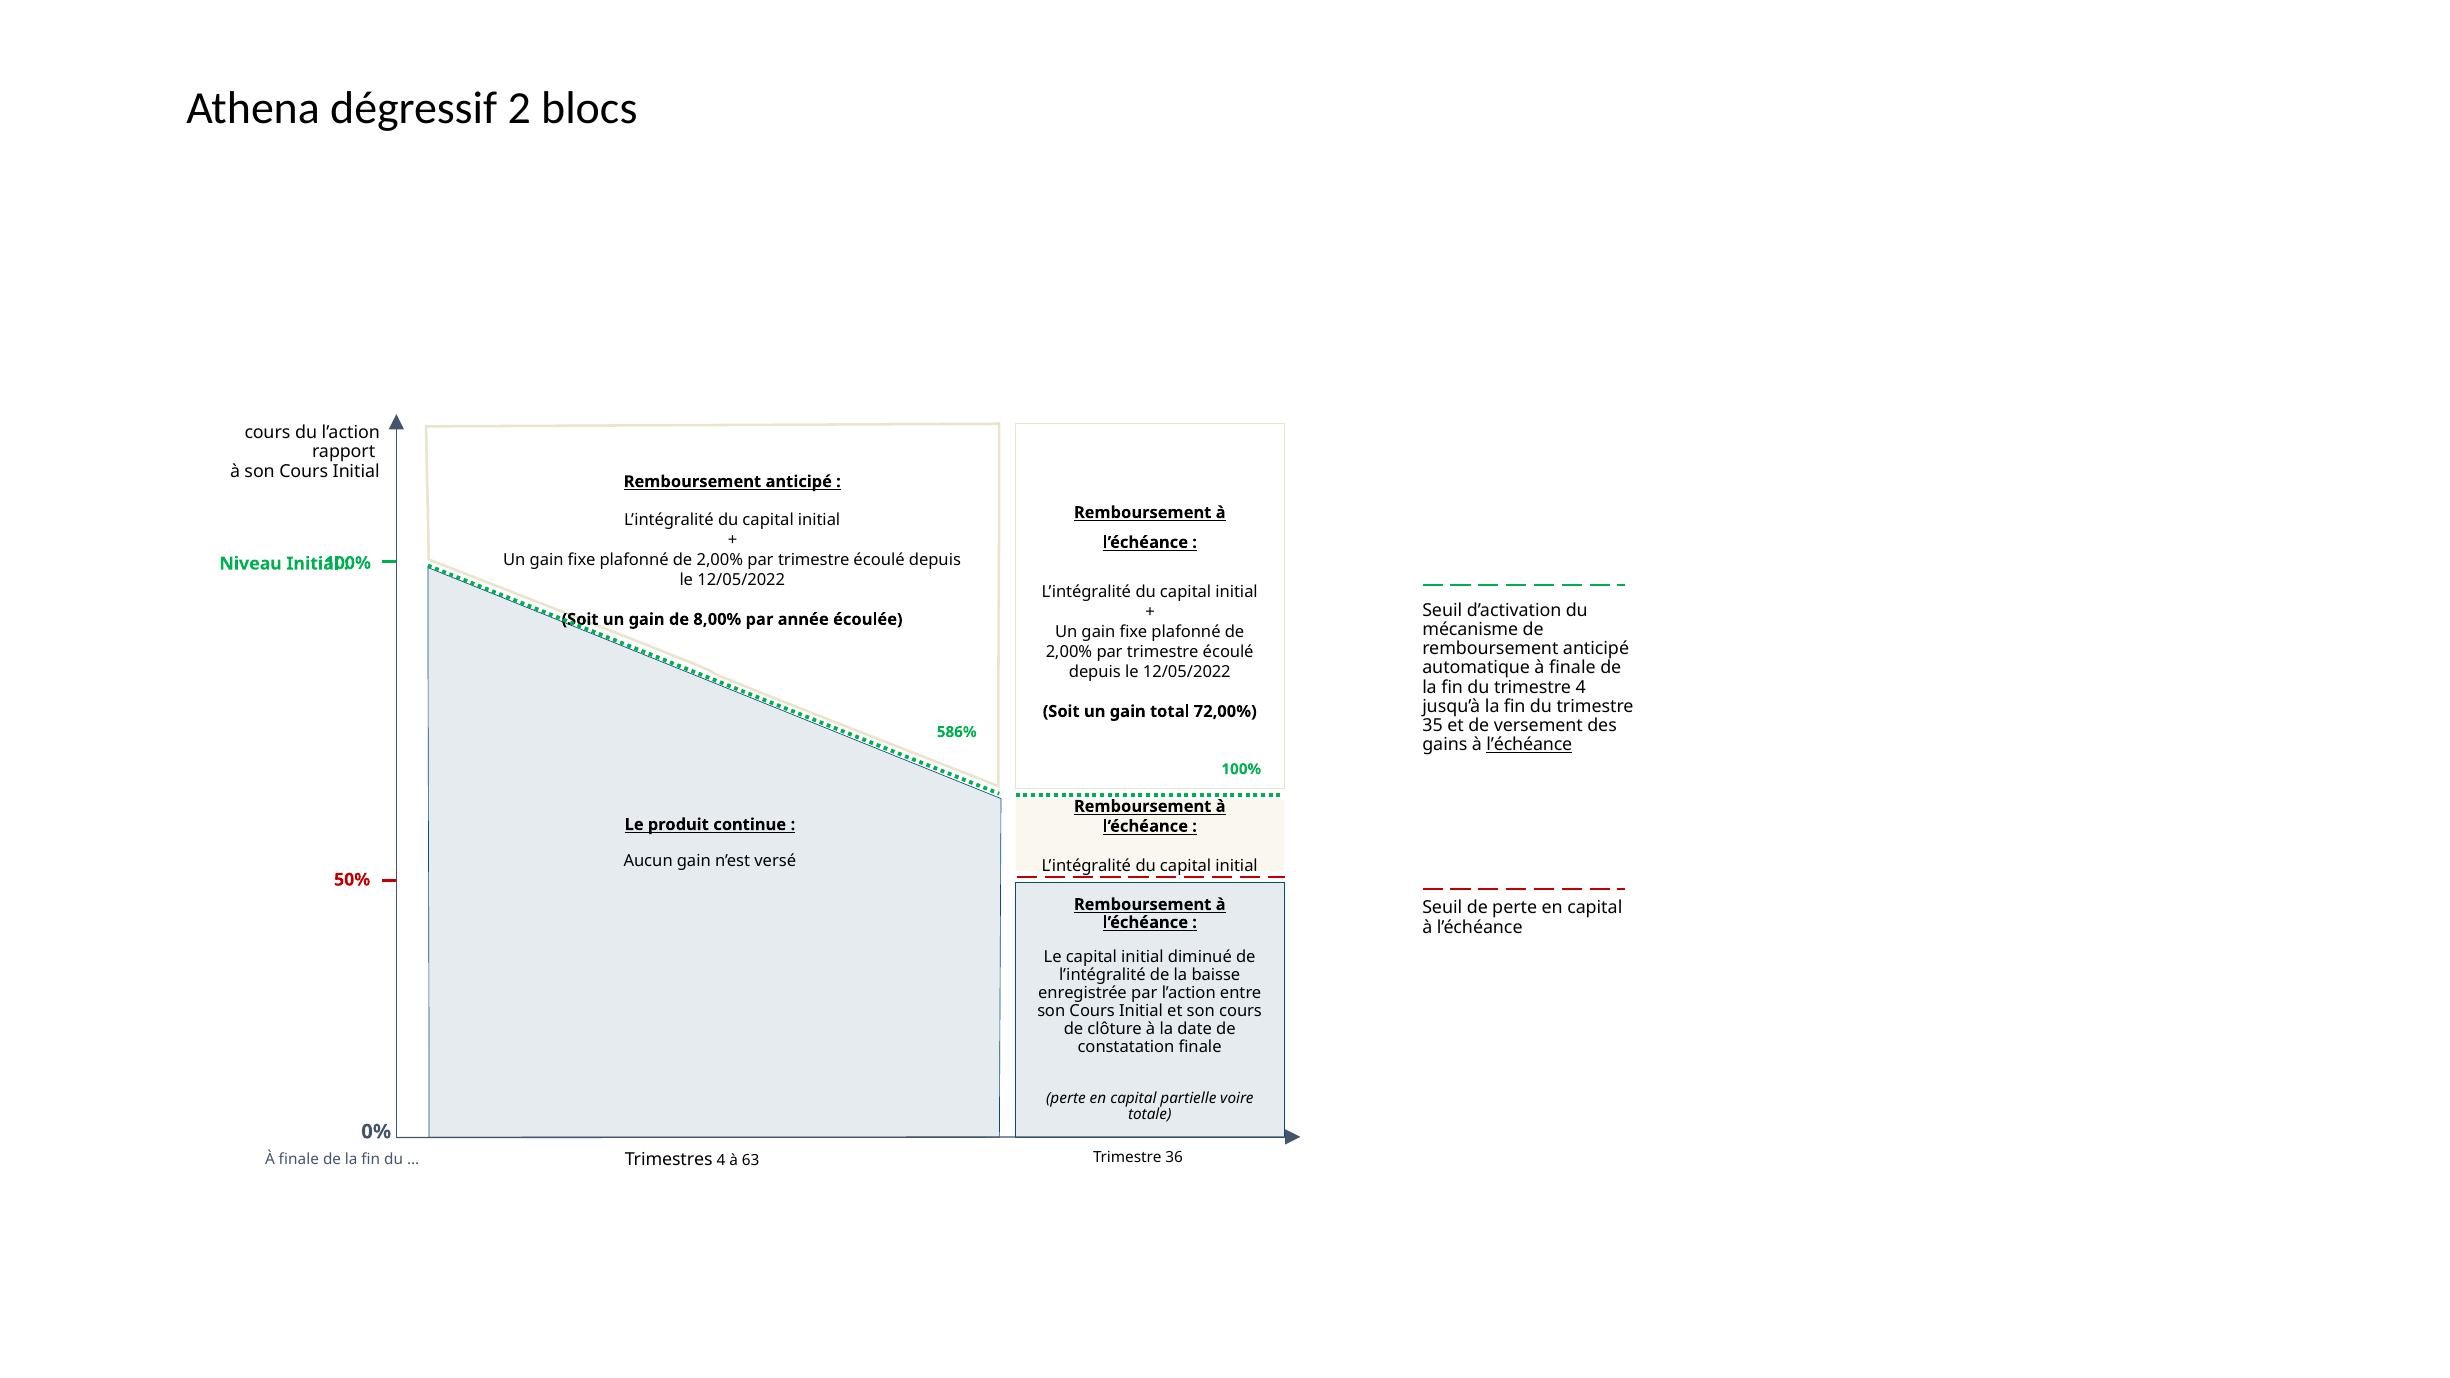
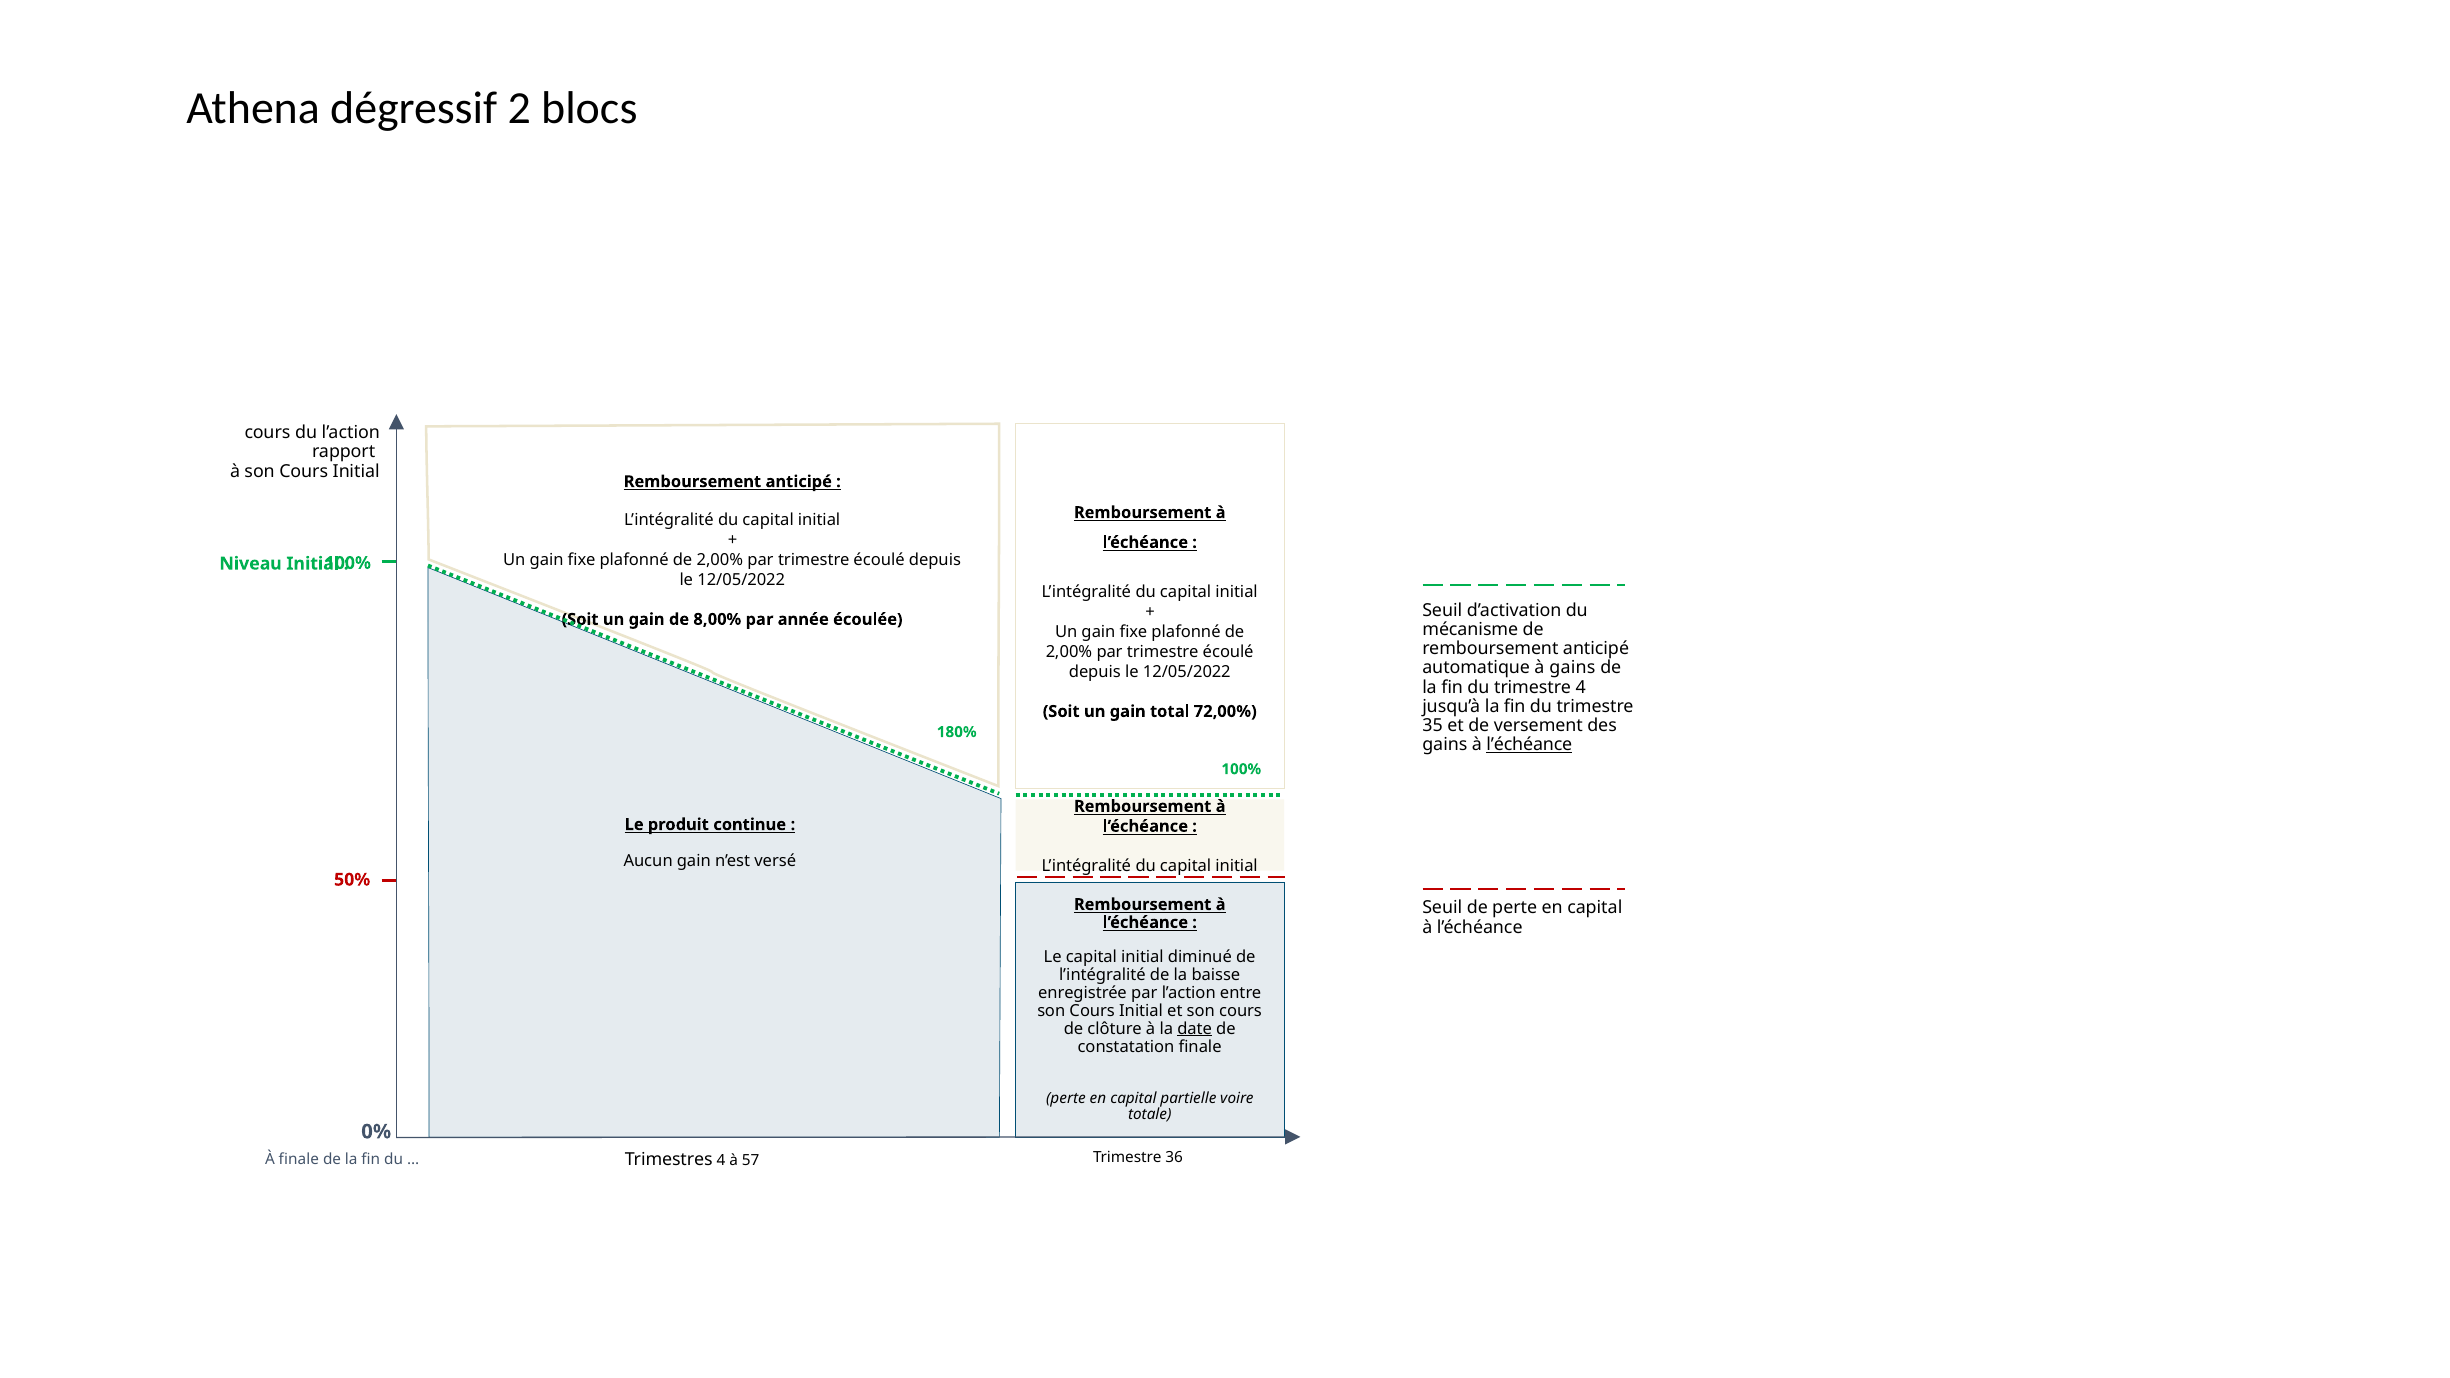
automatique à finale: finale -> gains (1572, 668)
586%: 586% -> 180% (957, 732)
date underline: none -> present (1195, 1029)
63: 63 -> 57 (751, 1160)
